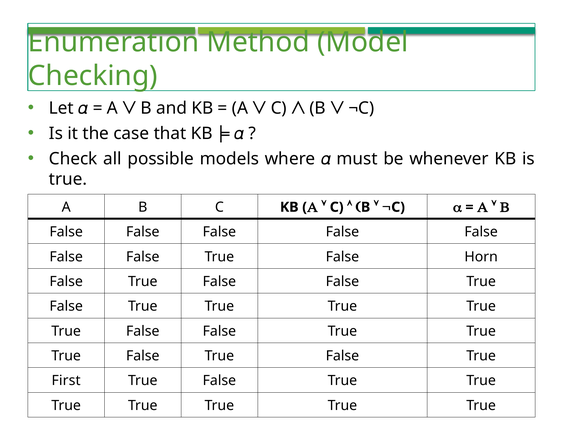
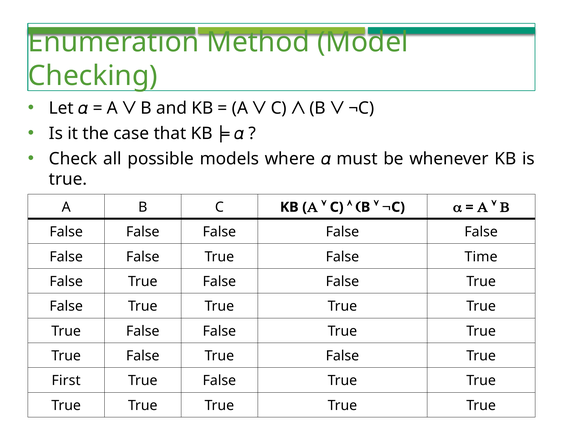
Horn: Horn -> Time (481, 257)
